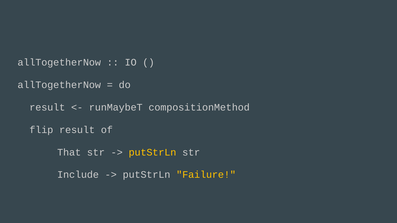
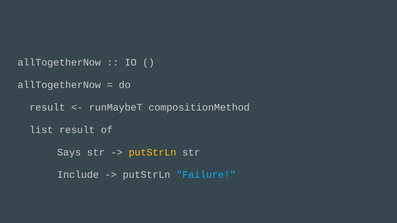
flip: flip -> list (41, 130)
That: That -> Says (69, 152)
Failure colour: yellow -> light blue (206, 175)
